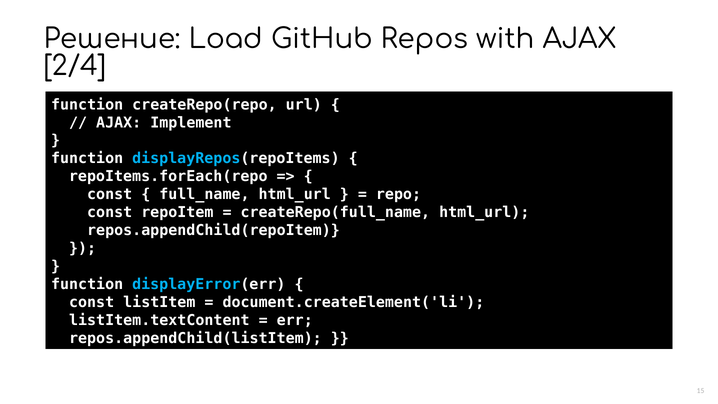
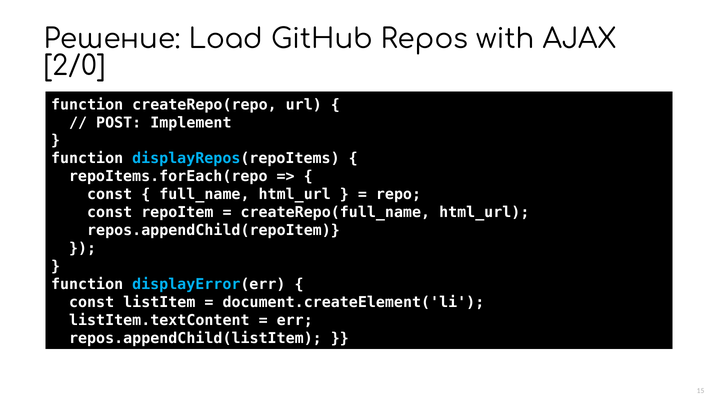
2/4: 2/4 -> 2/0 (75, 66)
AJAX: AJAX -> POST (119, 123)
